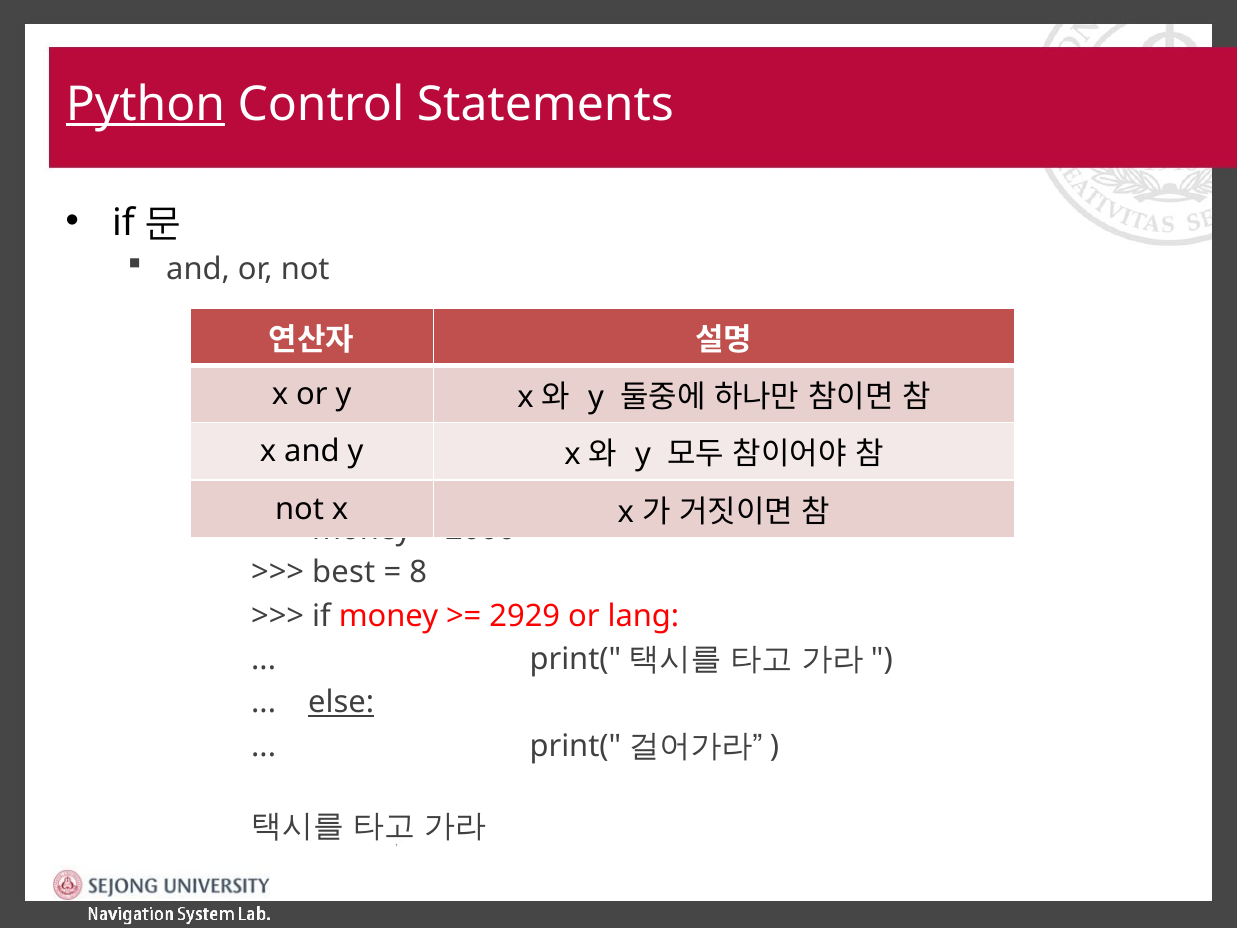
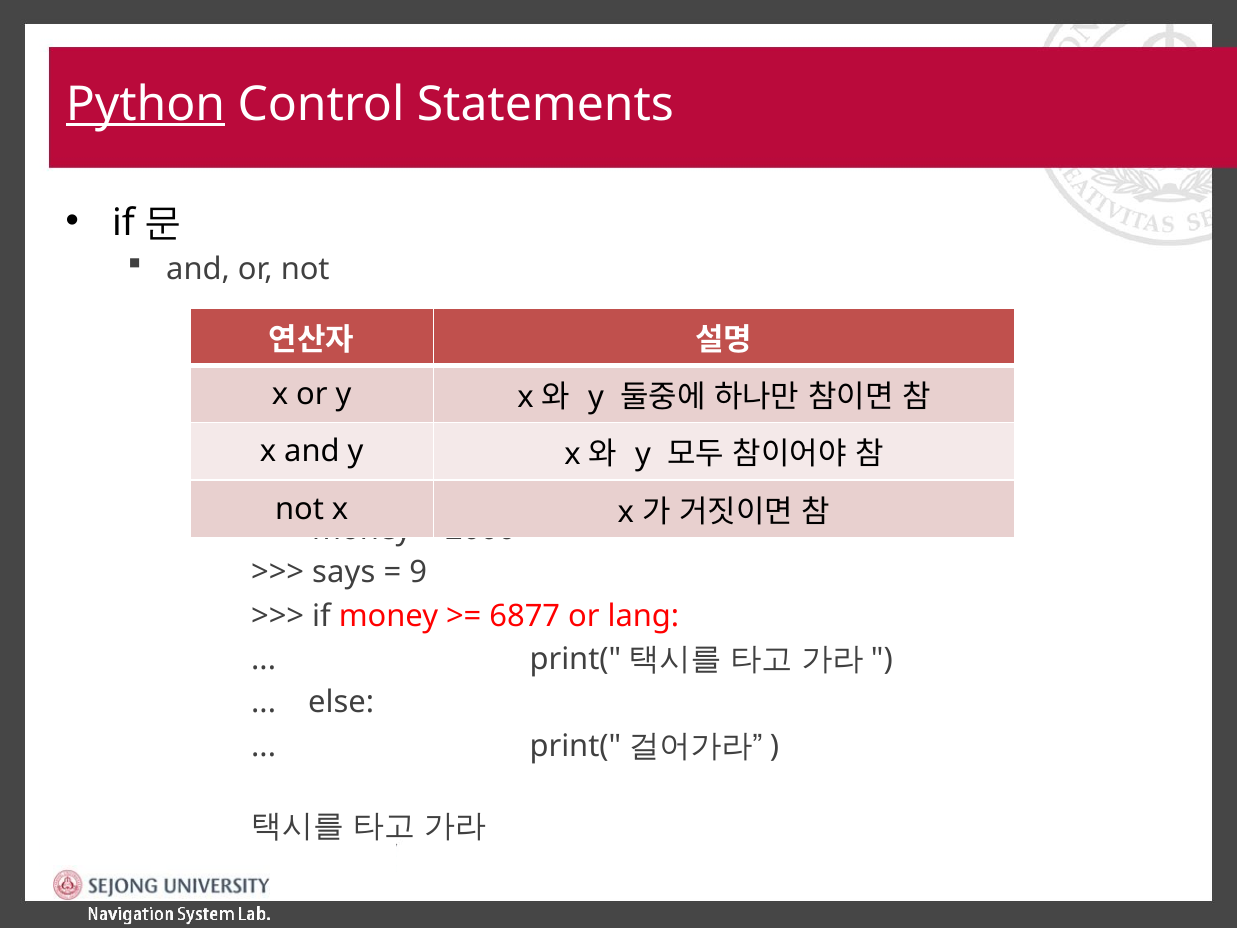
best: best -> says (344, 572)
8: 8 -> 9 (418, 572)
2929: 2929 -> 6877 (525, 616)
else underline: present -> none (341, 702)
